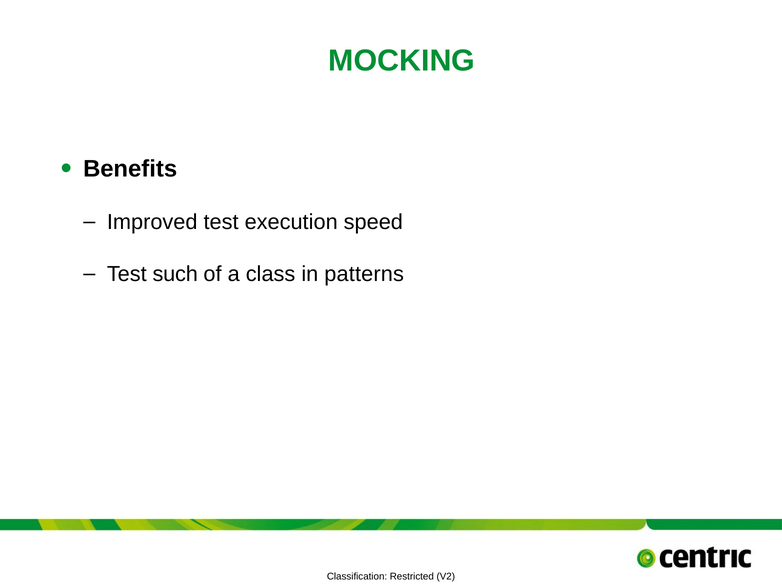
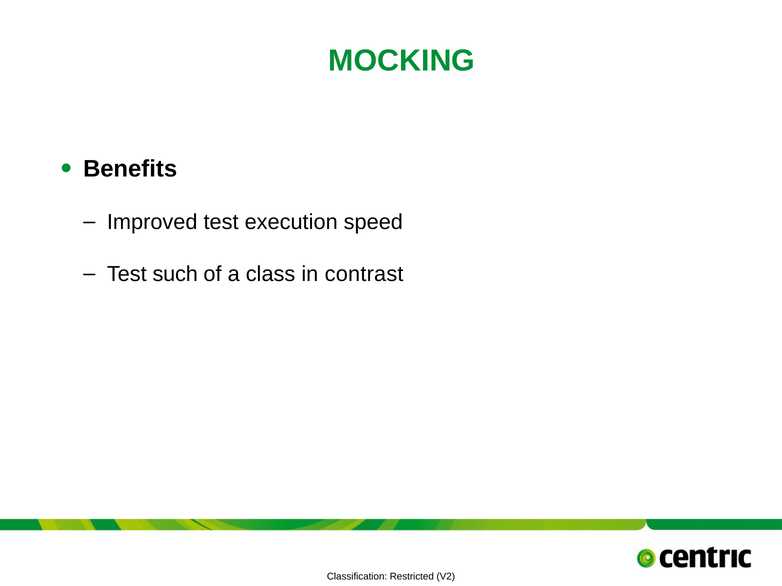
patterns: patterns -> contrast (364, 275)
